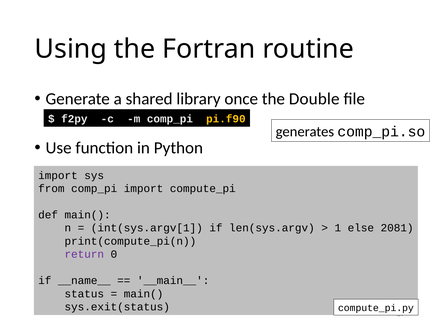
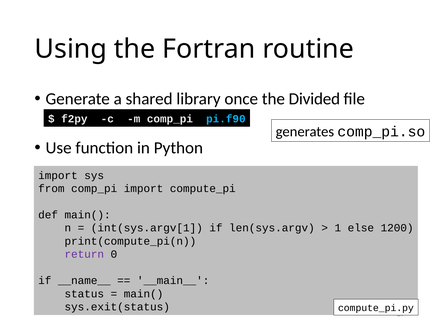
Double: Double -> Divided (314, 99)
pi.f90 colour: yellow -> light blue (226, 119)
2081: 2081 -> 1200 (397, 228)
